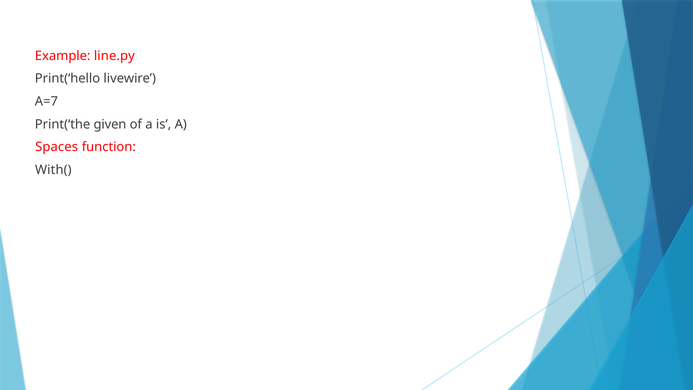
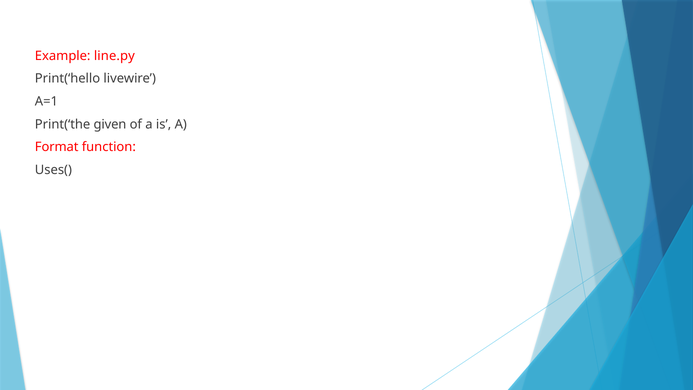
A=7: A=7 -> A=1 (46, 101)
Spaces: Spaces -> Format (57, 147)
With(: With( -> Uses( (53, 170)
